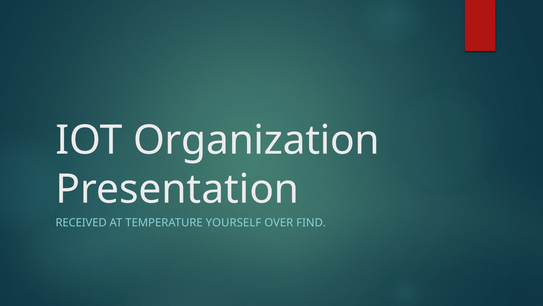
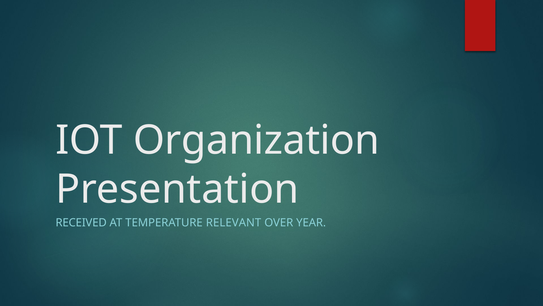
YOURSELF: YOURSELF -> RELEVANT (233, 222)
FIND: FIND -> YEAR (311, 222)
